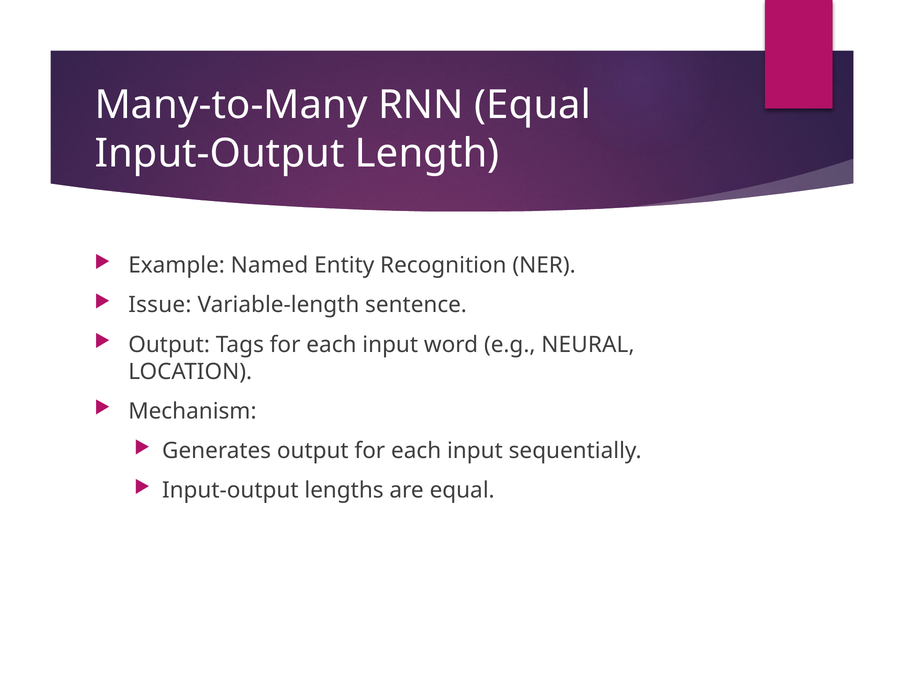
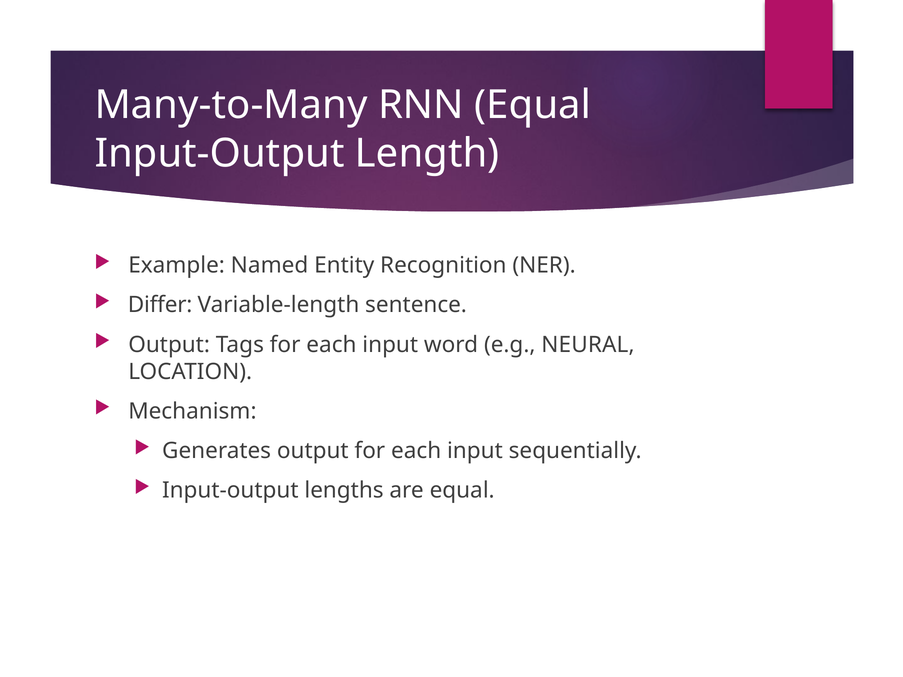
Issue: Issue -> Differ (160, 305)
